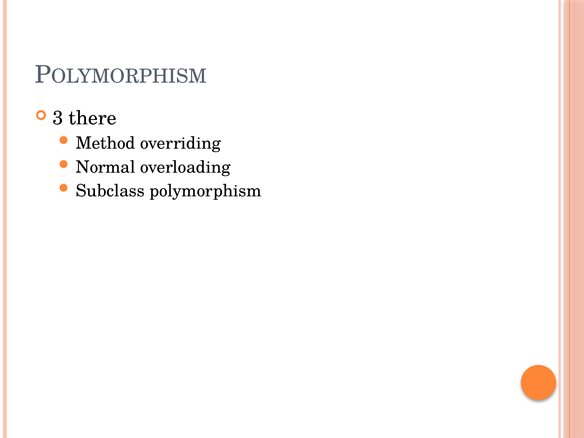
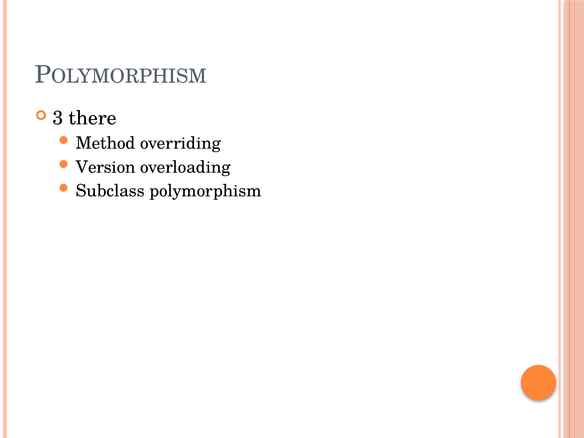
Normal: Normal -> Version (106, 167)
